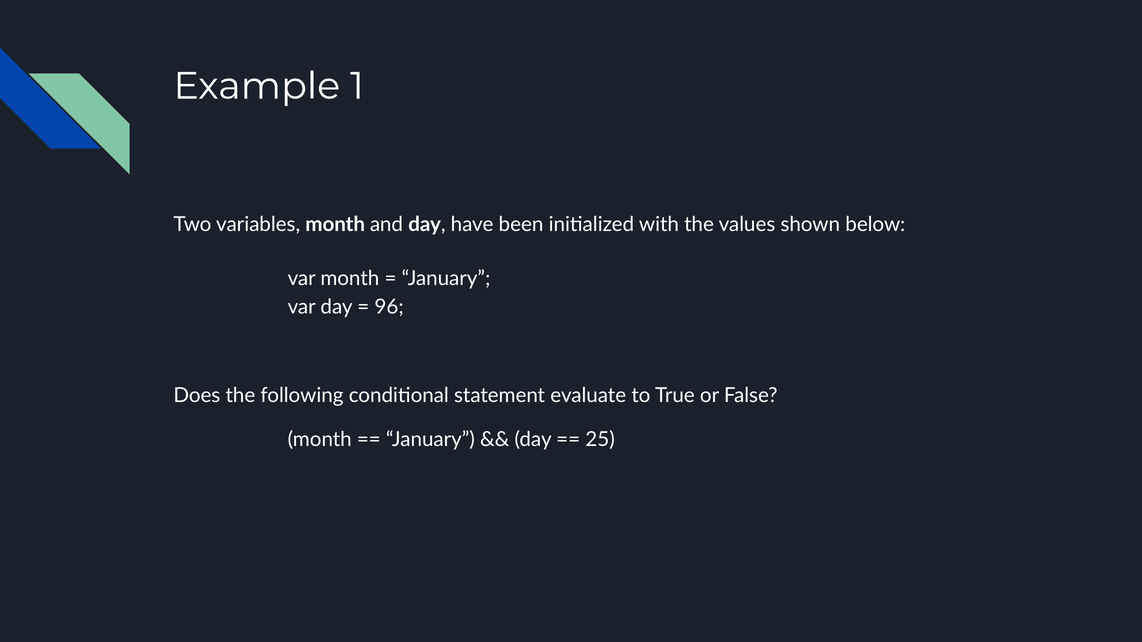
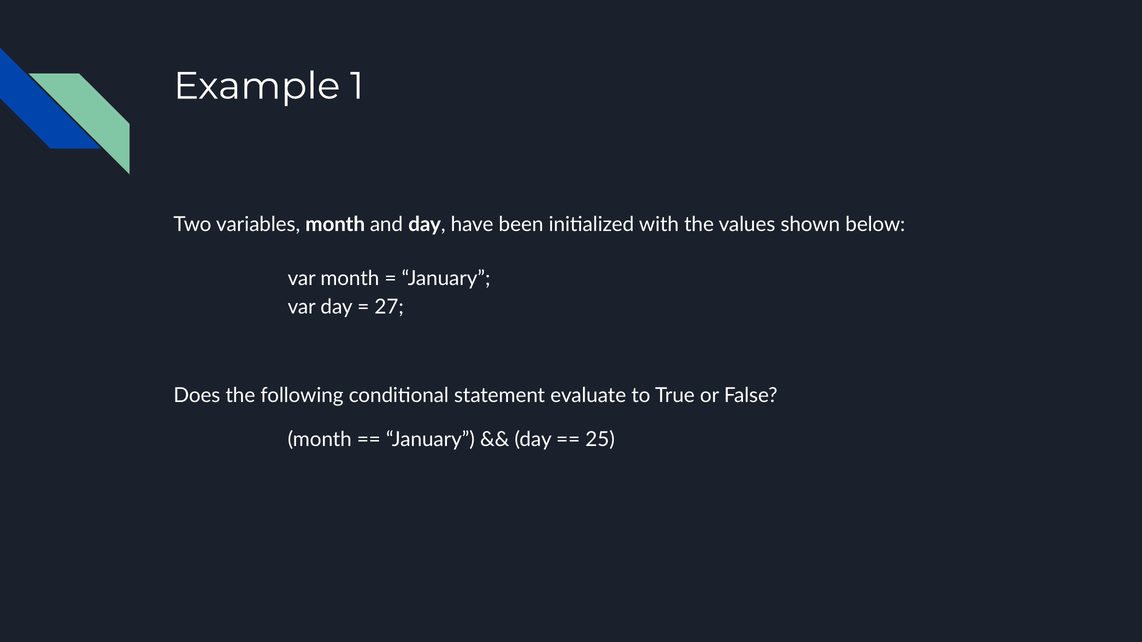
96: 96 -> 27 (389, 307)
